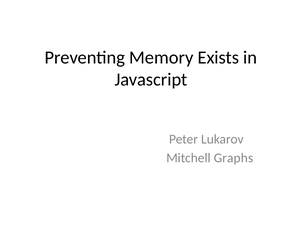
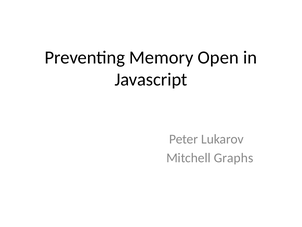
Exists: Exists -> Open (218, 57)
